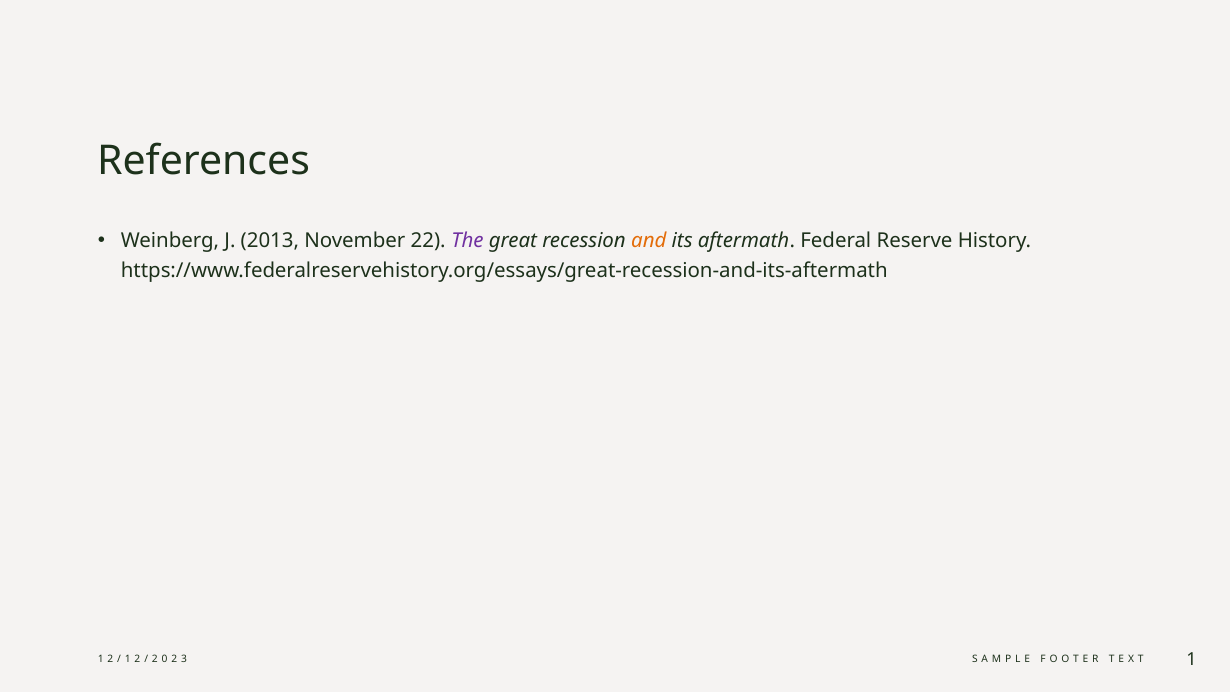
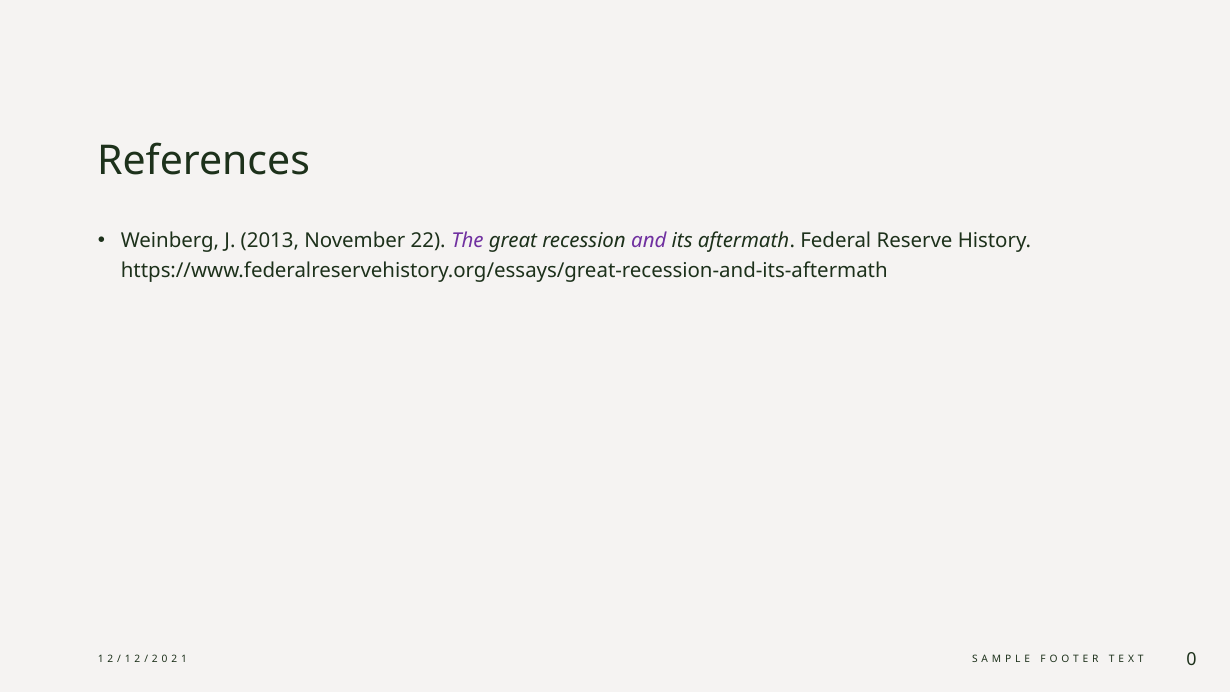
and colour: orange -> purple (649, 241)
3: 3 -> 1 (184, 659)
1: 1 -> 0 (1191, 659)
